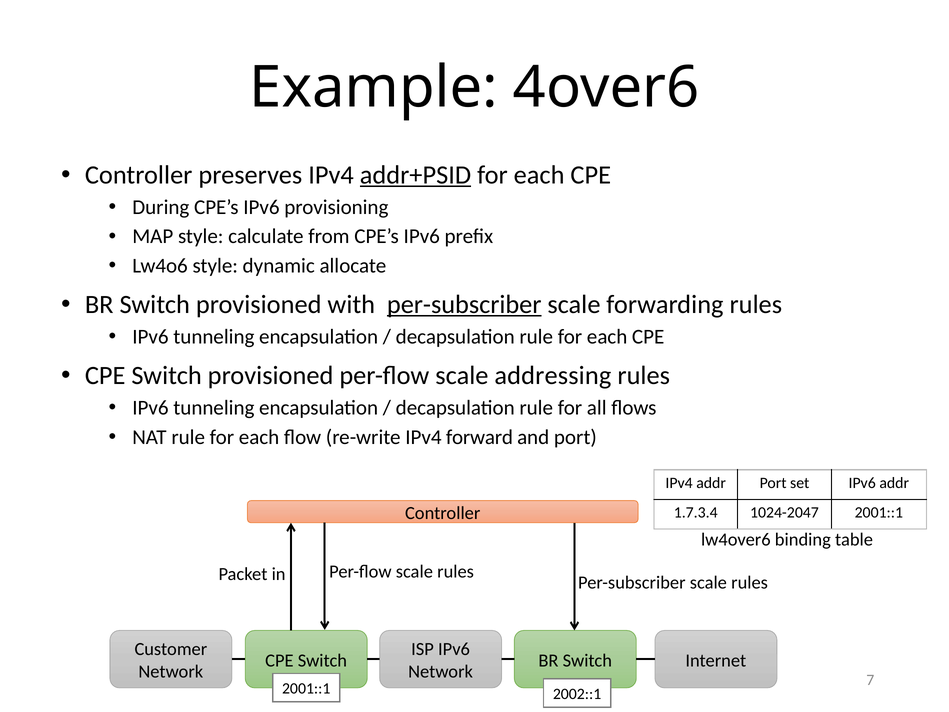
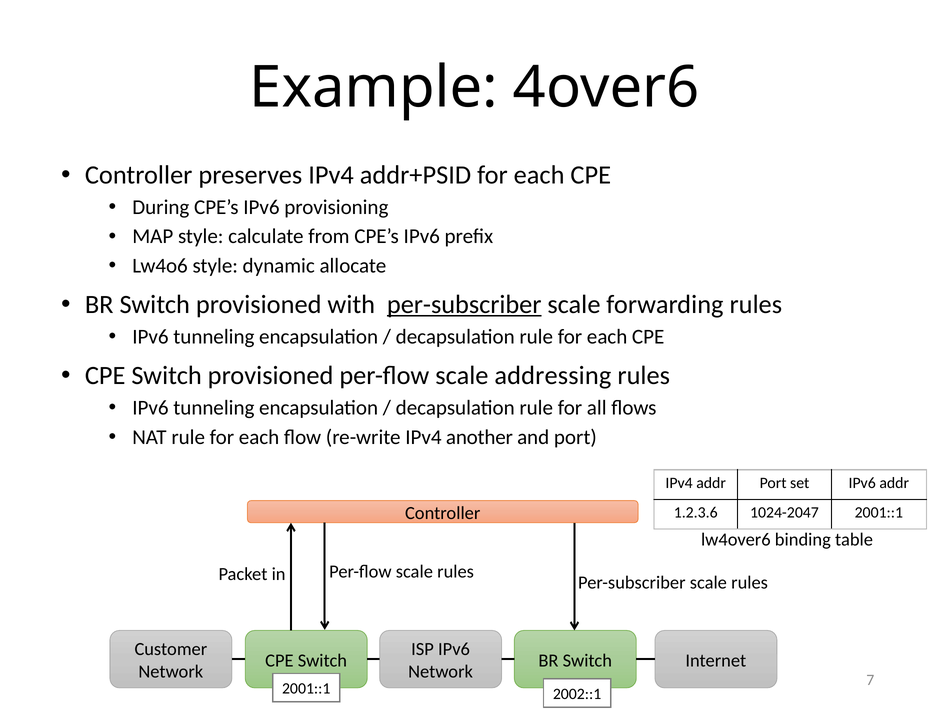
addr+PSID underline: present -> none (415, 175)
forward: forward -> another (479, 437)
1.7.3.4: 1.7.3.4 -> 1.2.3.6 (696, 513)
